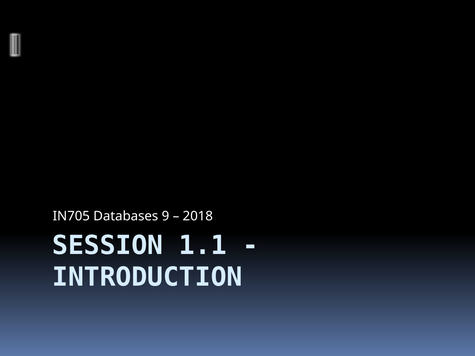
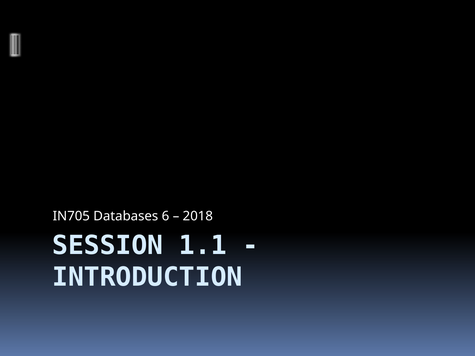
9: 9 -> 6 (165, 216)
